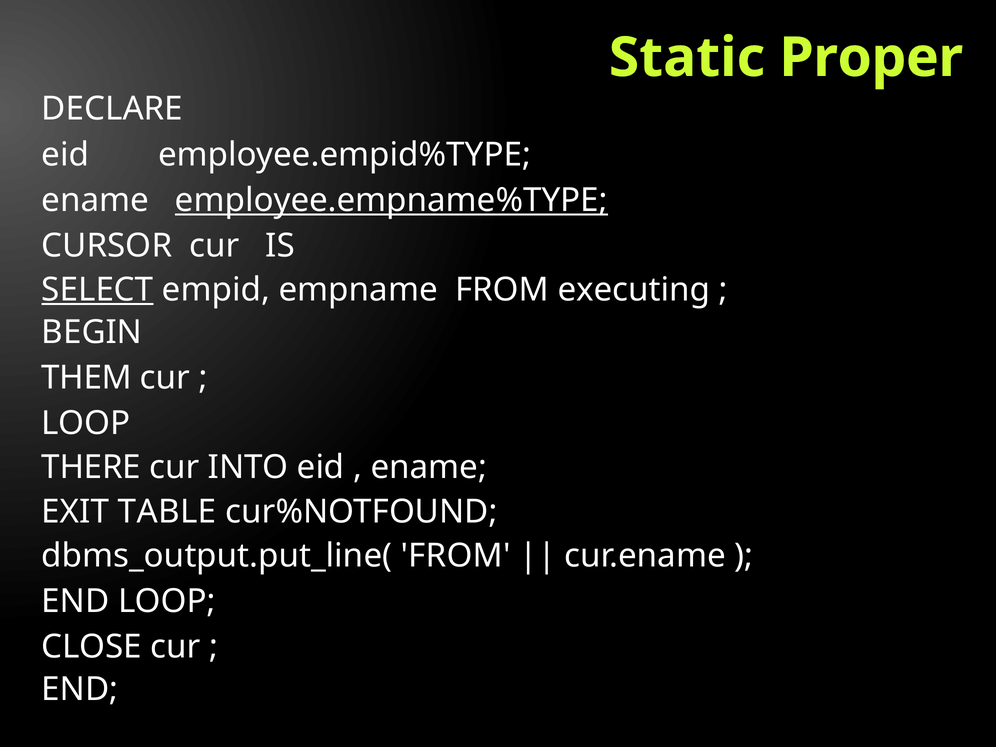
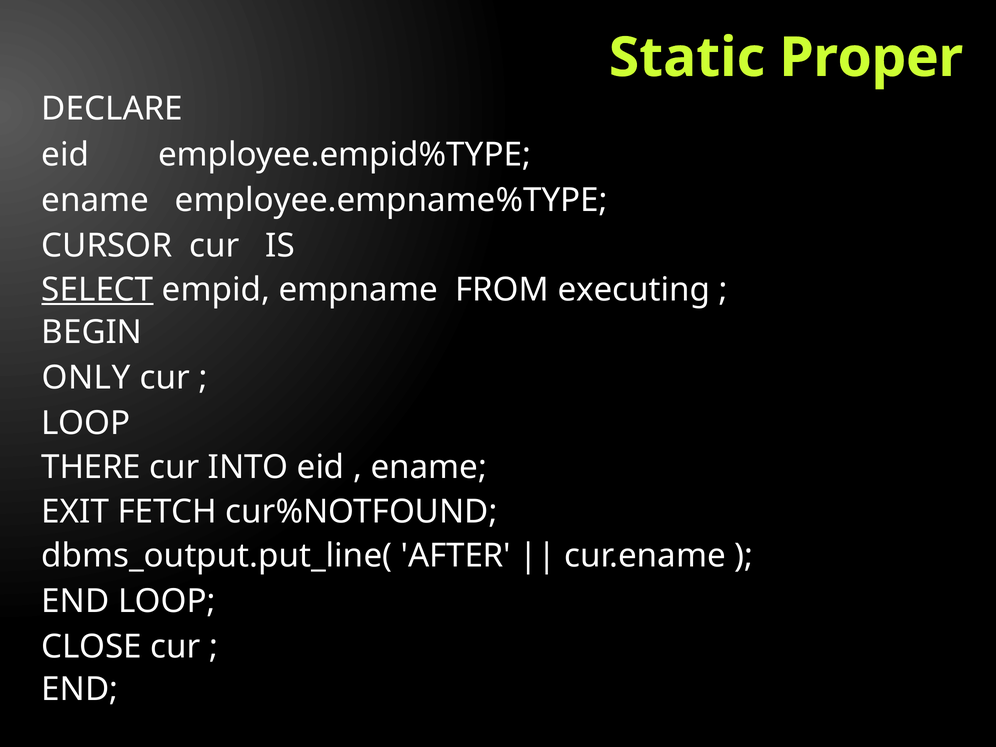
employee.empname%TYPE underline: present -> none (391, 200)
THEM: THEM -> ONLY (86, 378)
TABLE: TABLE -> FETCH (167, 512)
dbms_output.put_line( FROM: FROM -> AFTER (456, 556)
